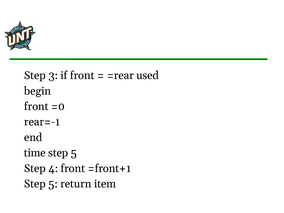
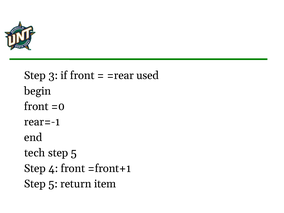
time: time -> tech (35, 153)
